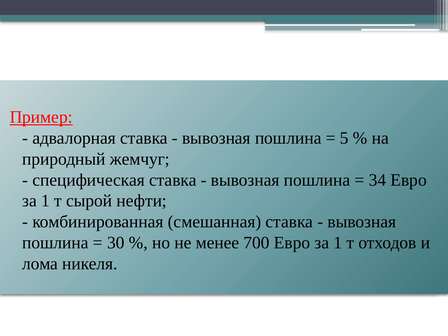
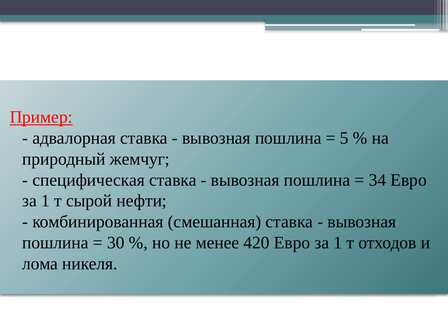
700: 700 -> 420 (257, 243)
